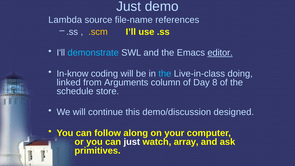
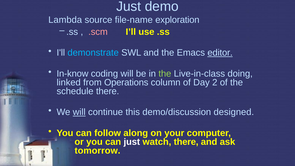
references: references -> exploration (177, 20)
.scm colour: yellow -> pink (98, 32)
the colour: light blue -> light green (165, 74)
Arguments: Arguments -> Operations (126, 82)
8: 8 -> 2 (215, 82)
schedule store: store -> there (108, 91)
will underline: none -> present (79, 112)
watch array: array -> there (186, 142)
primitives: primitives -> tomorrow (97, 151)
